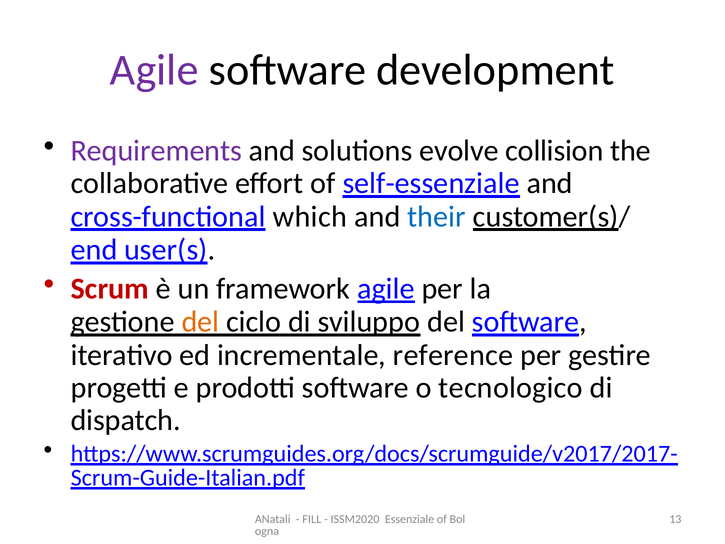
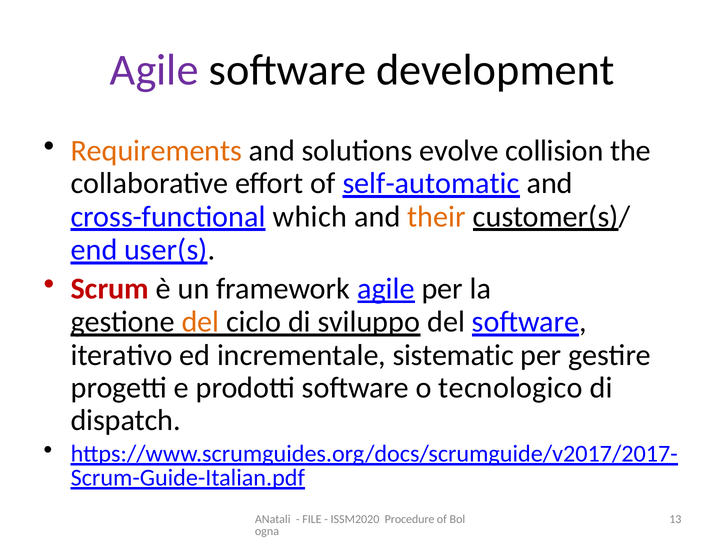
Requirements colour: purple -> orange (156, 151)
self-essenziale: self-essenziale -> self-automatic (431, 183)
their colour: blue -> orange (437, 217)
reference: reference -> sistematic (453, 355)
FILL: FILL -> FILE (312, 519)
Essenziale: Essenziale -> Procedure (410, 519)
